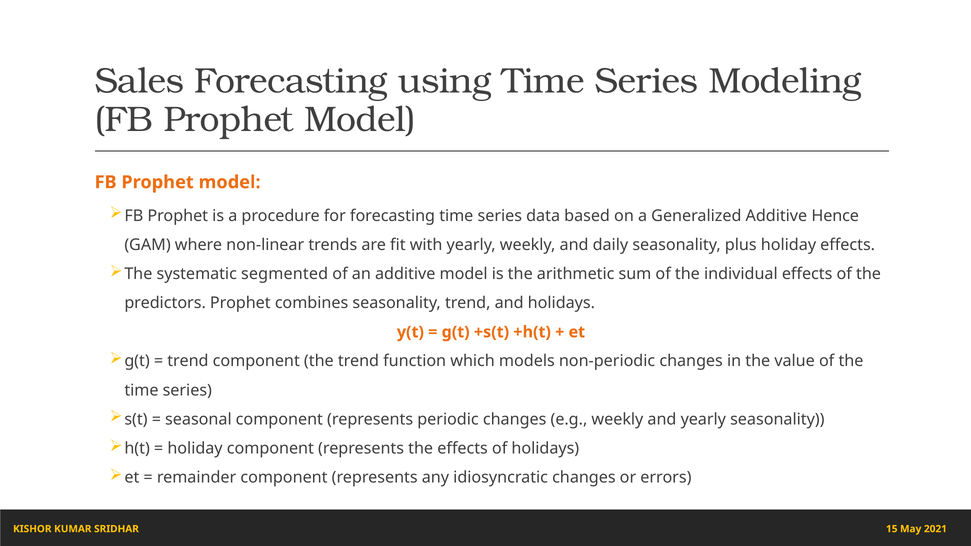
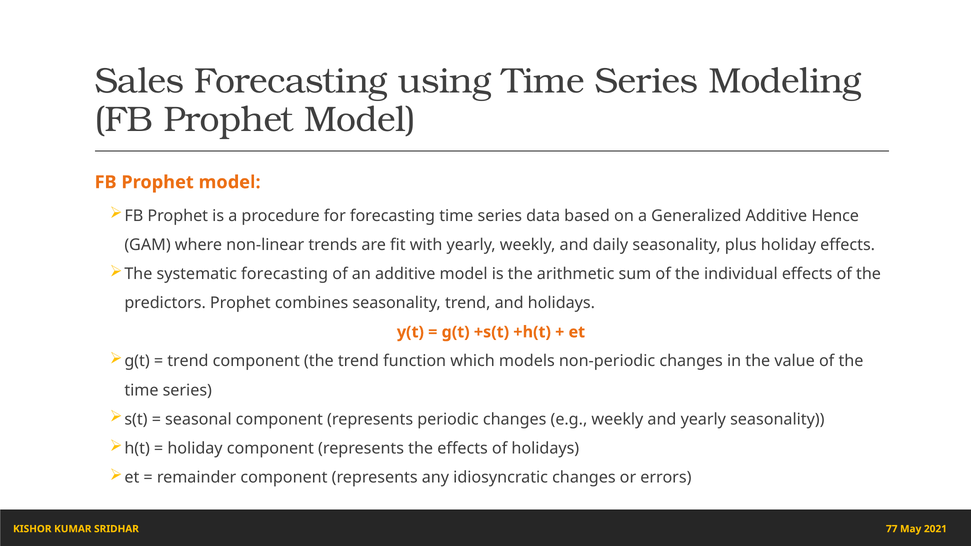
systematic segmented: segmented -> forecasting (285, 274)
15: 15 -> 77 (892, 529)
